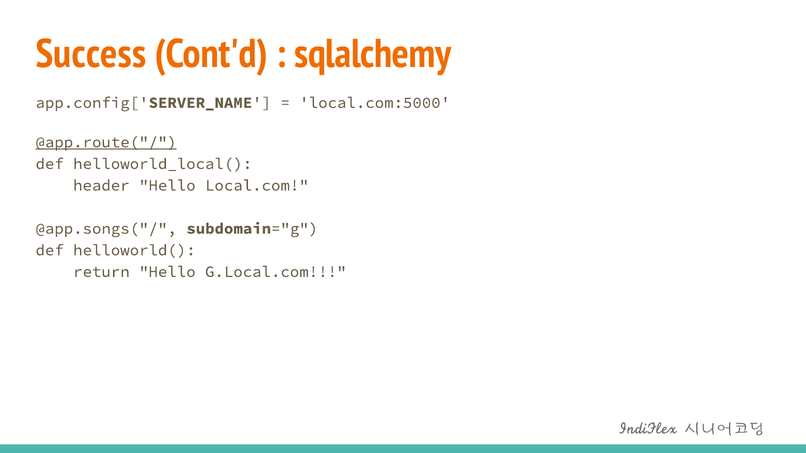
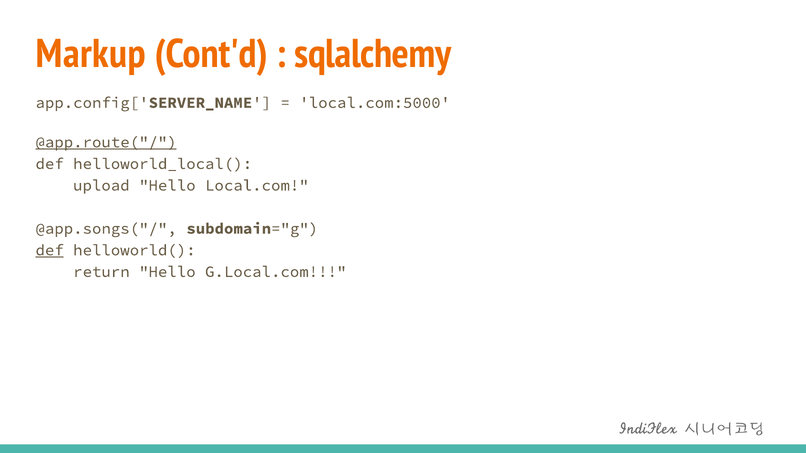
Success: Success -> Markup (91, 54)
header: header -> upload (101, 186)
def underline: none -> present (50, 250)
